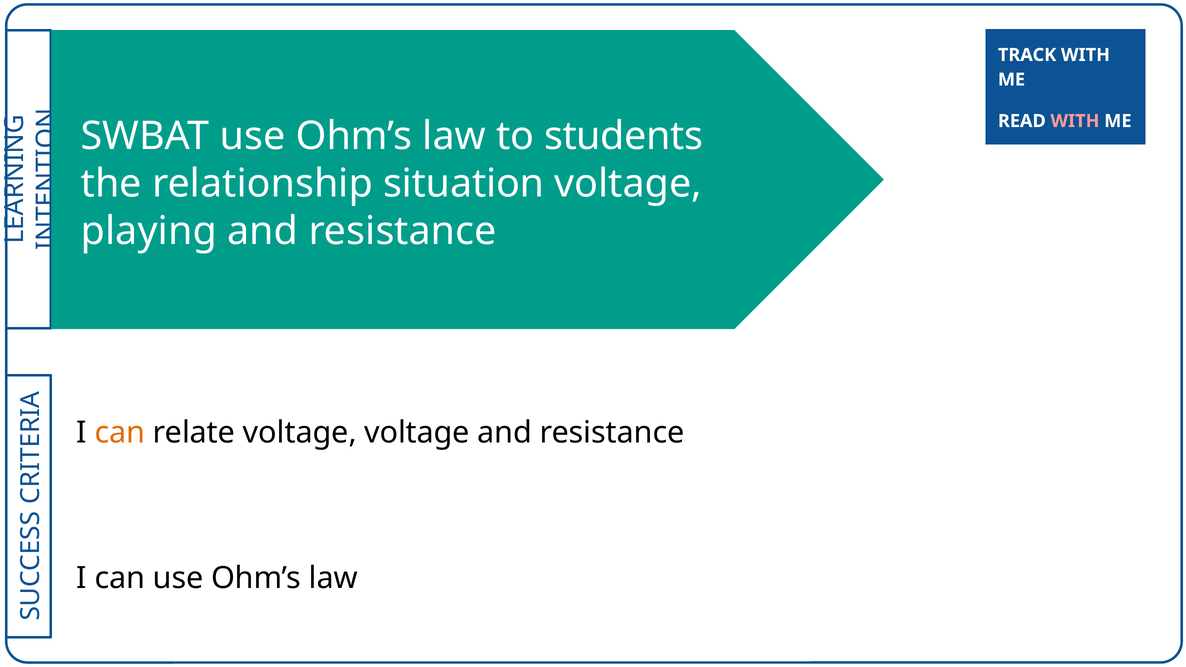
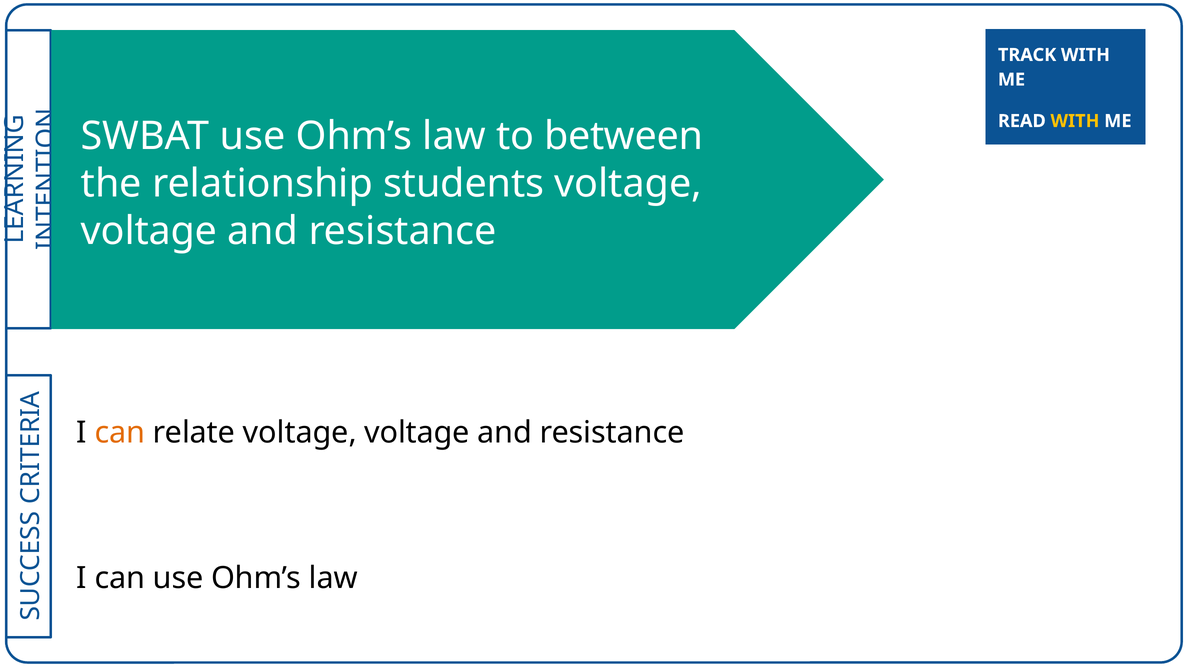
WITH colour: pink -> yellow (1075, 121)
students: students -> between (624, 136)
situation: situation -> students (464, 184)
playing: playing -> voltage (149, 231)
